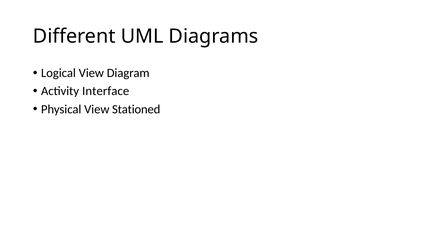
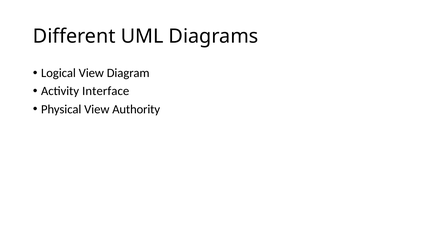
Stationed: Stationed -> Authority (136, 109)
